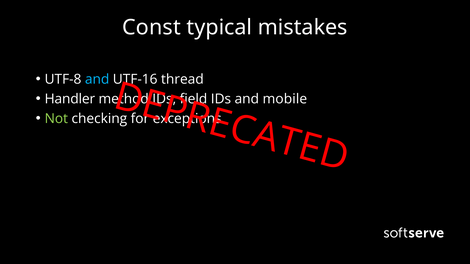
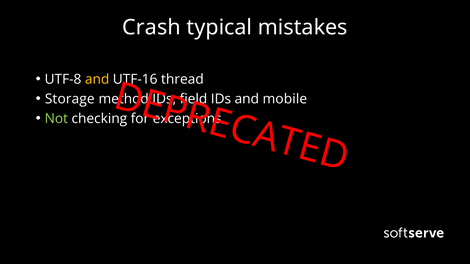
Const: Const -> Crash (152, 27)
and colour: light blue -> yellow (97, 79)
Handler: Handler -> Storage (70, 99)
